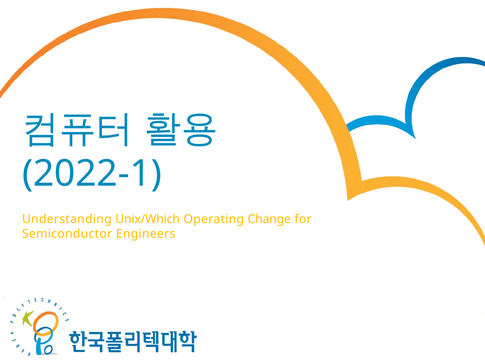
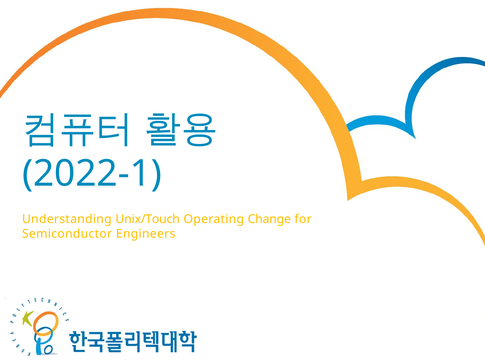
Unix/Which: Unix/Which -> Unix/Touch (148, 219)
